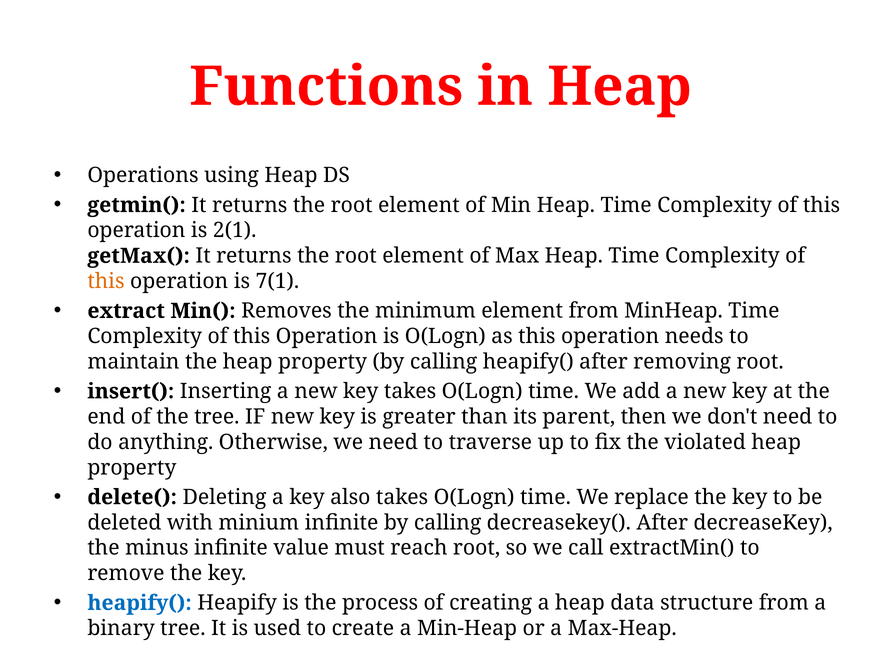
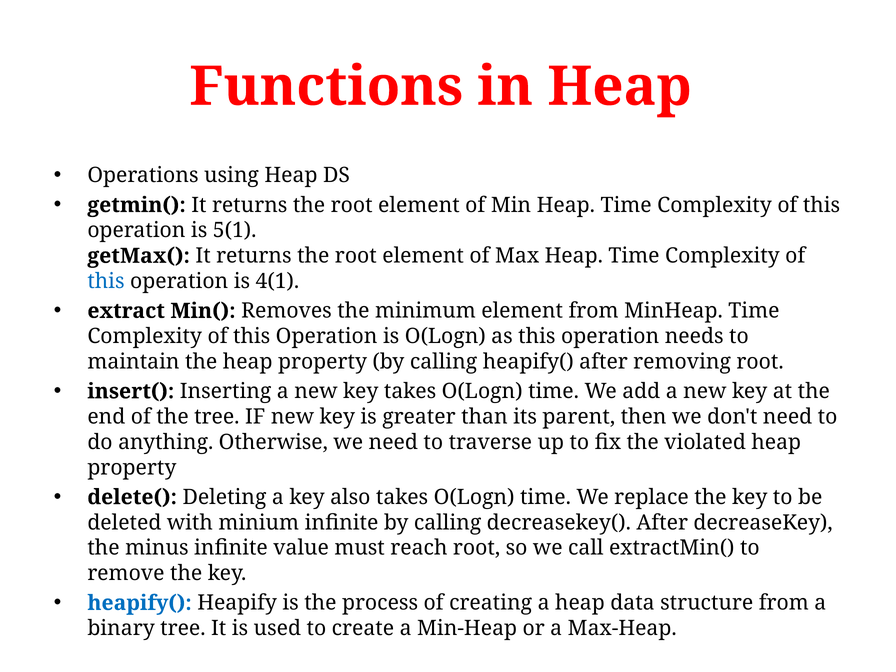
2(1: 2(1 -> 5(1 (235, 230)
this colour: orange -> blue (106, 281)
7(1: 7(1 -> 4(1 (277, 281)
